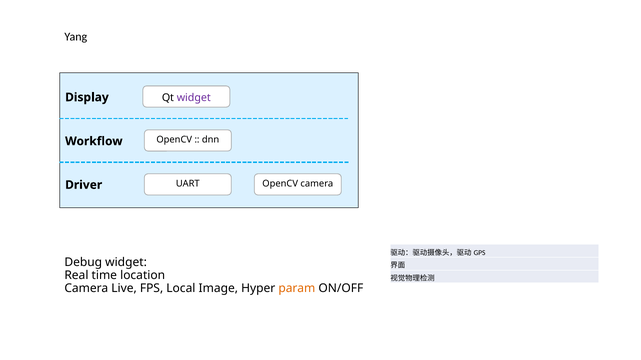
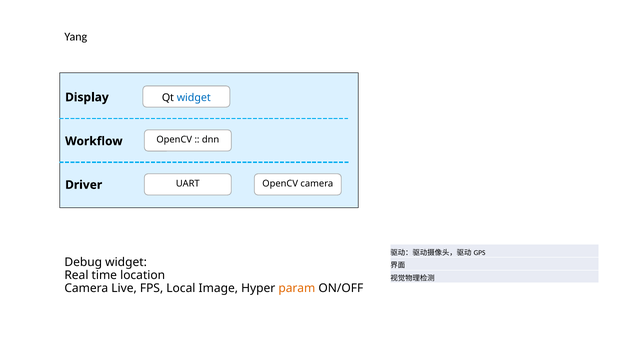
widget colour: purple -> blue (194, 98)
